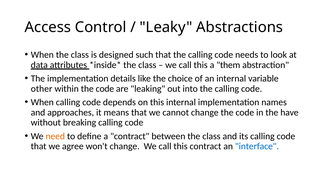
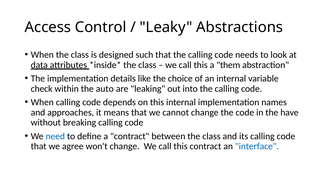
other: other -> check (42, 89)
within the code: code -> auto (105, 89)
need colour: orange -> blue (55, 136)
